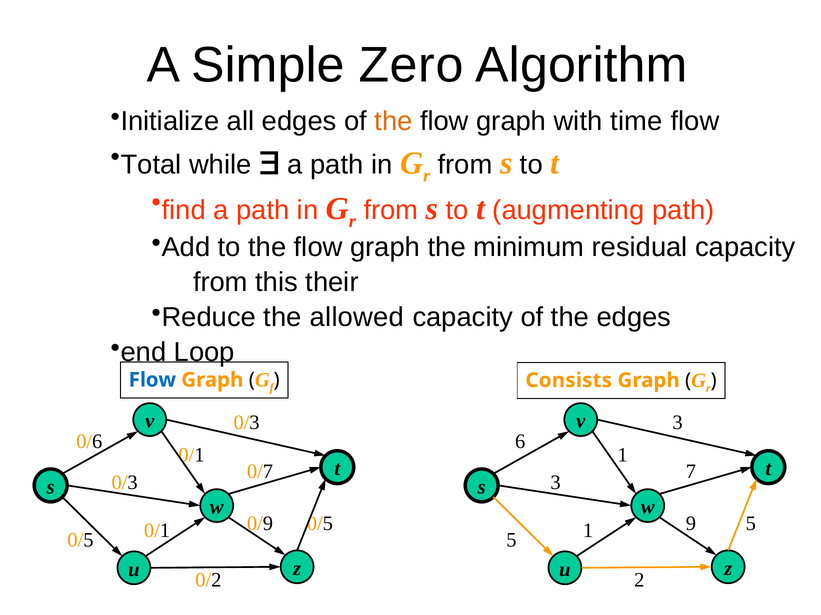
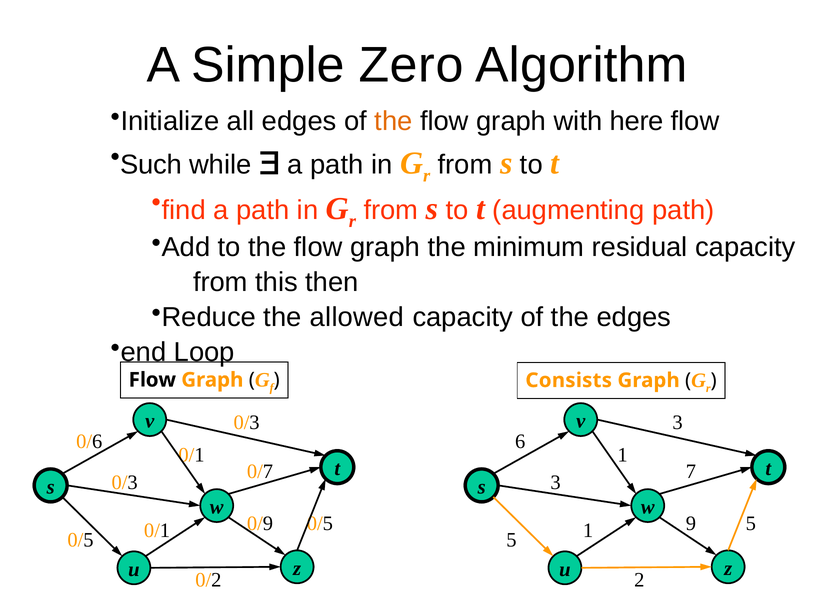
time: time -> here (637, 121)
Total: Total -> Such (151, 165)
their: their -> then (332, 283)
Flow colour: blue -> black (152, 380)
